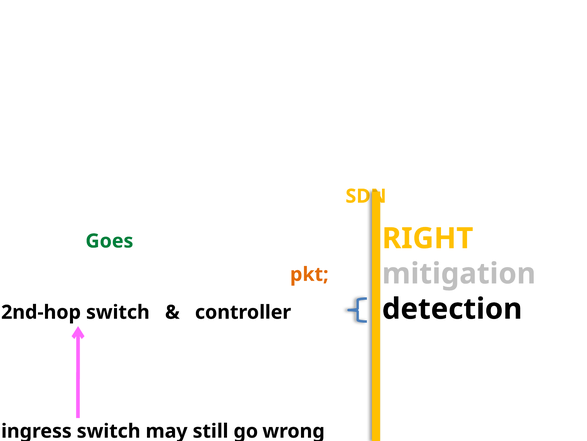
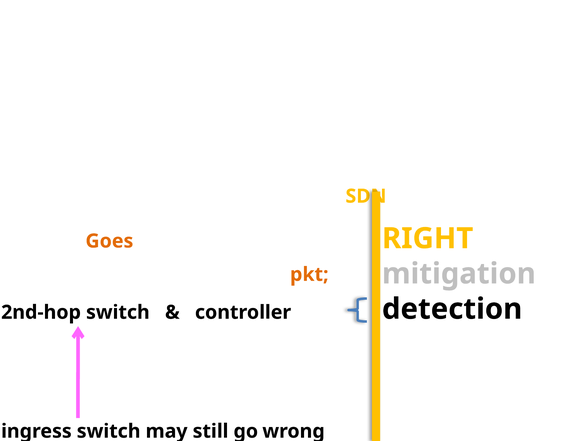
Goes colour: green -> orange (109, 241)
